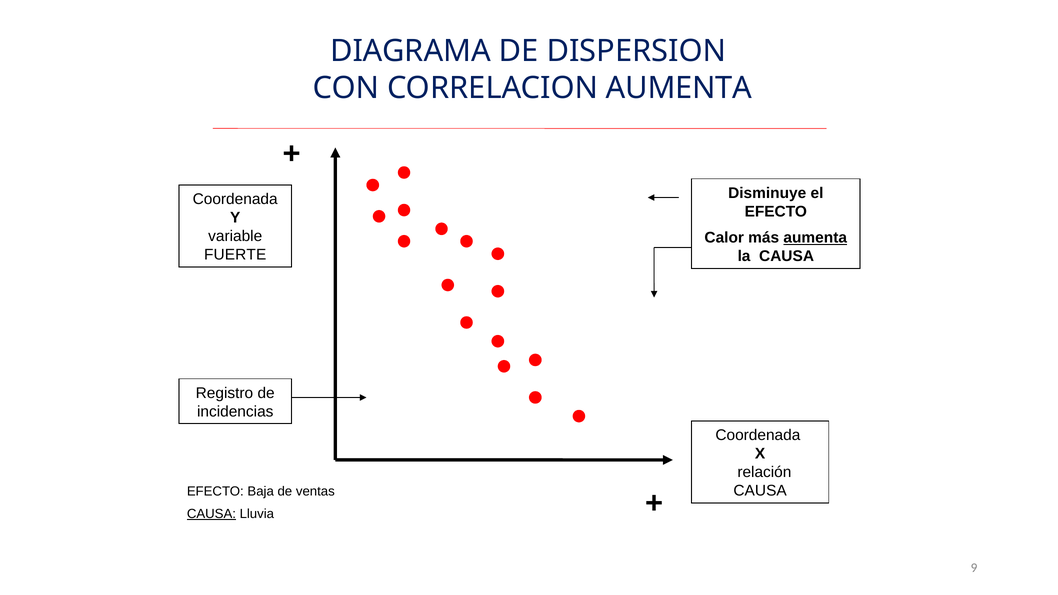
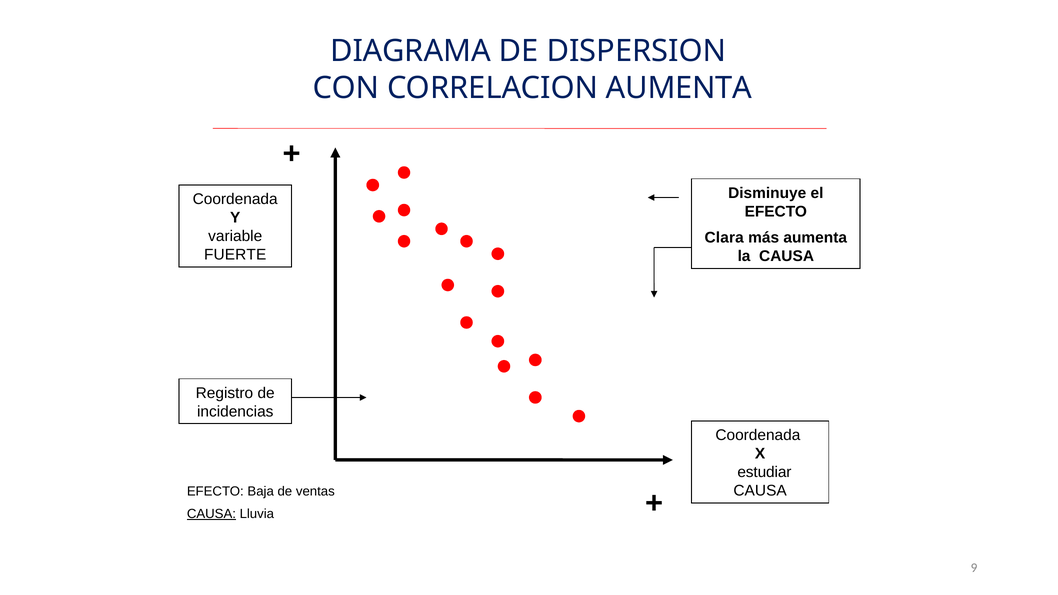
Calor: Calor -> Clara (724, 238)
aumenta underline: present -> none (815, 238)
relación: relación -> estudiar (764, 472)
